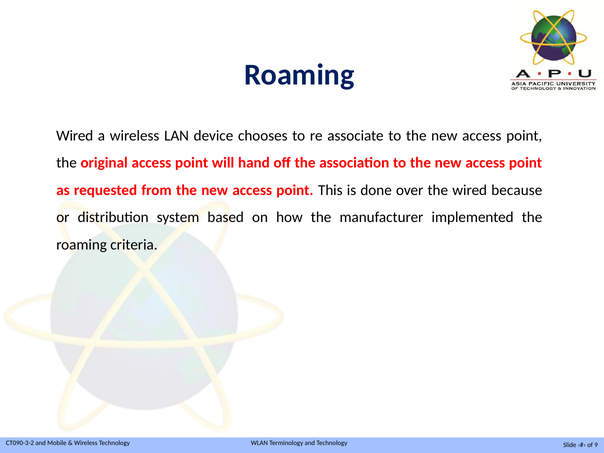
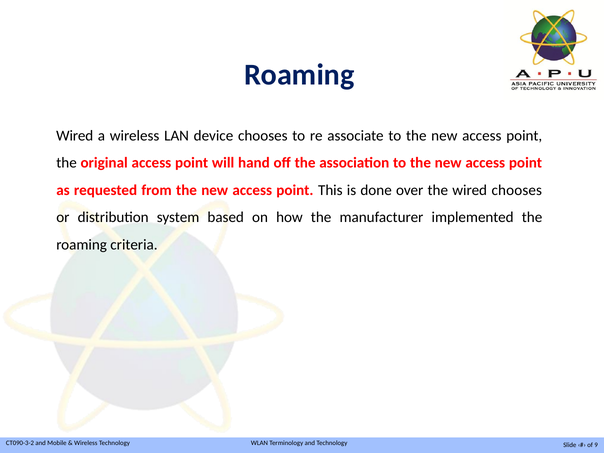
wired because: because -> chooses (517, 190)
